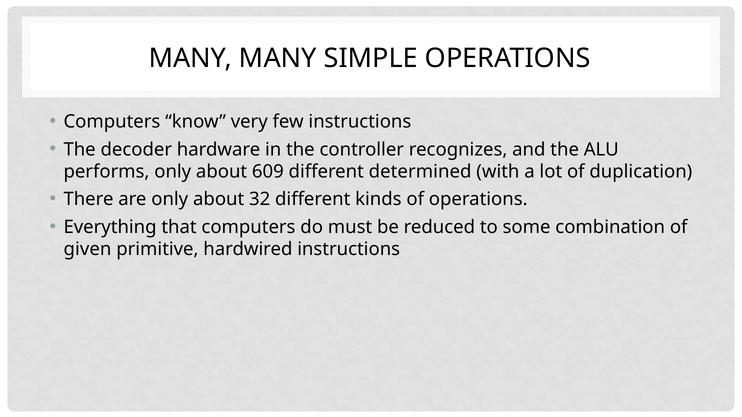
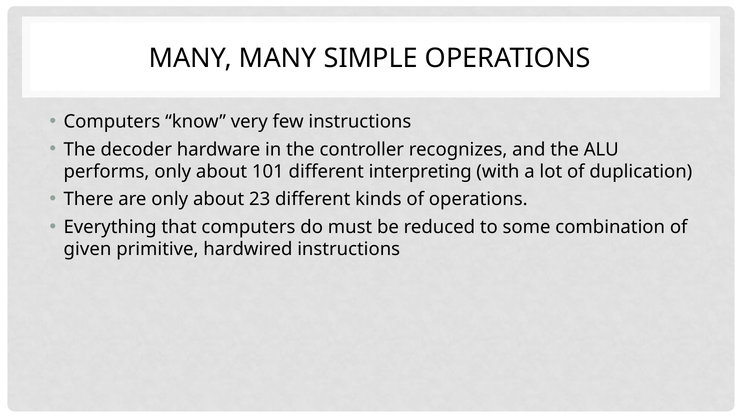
609: 609 -> 101 (268, 172)
determined: determined -> interpreting (420, 172)
32: 32 -> 23 (260, 199)
